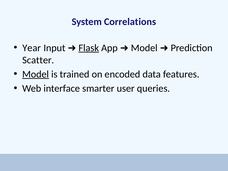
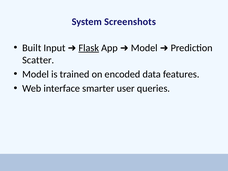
Correlations: Correlations -> Screenshots (130, 22)
Year: Year -> Built (32, 48)
Model underline: present -> none (36, 74)
